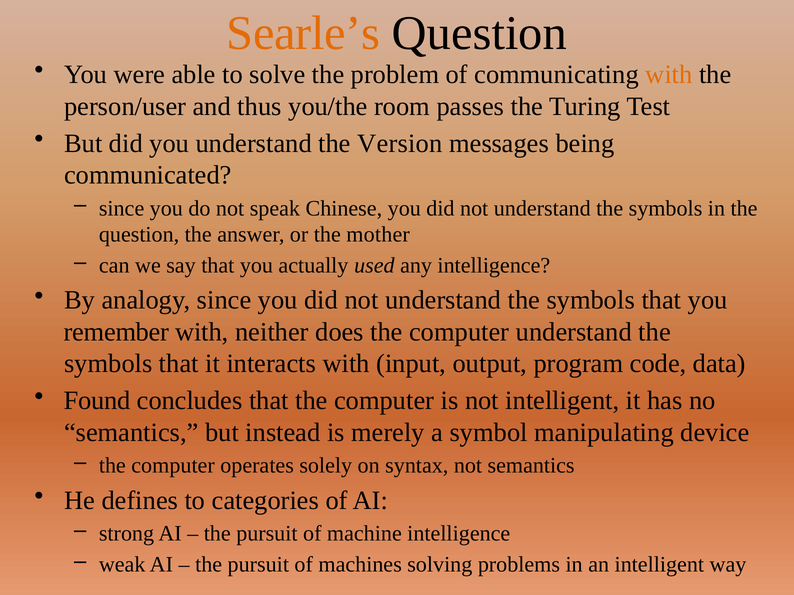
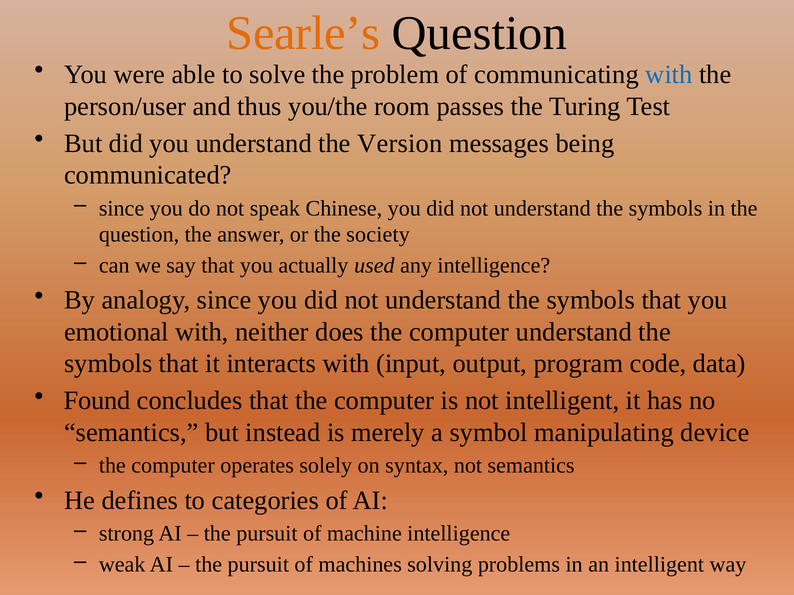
with colour: orange -> blue (669, 75)
mother: mother -> society (378, 235)
remember: remember -> emotional (116, 332)
